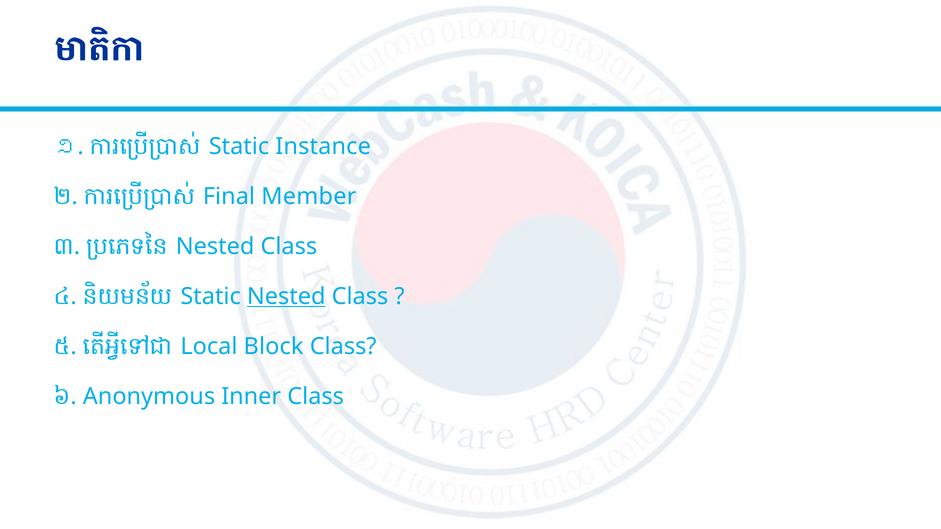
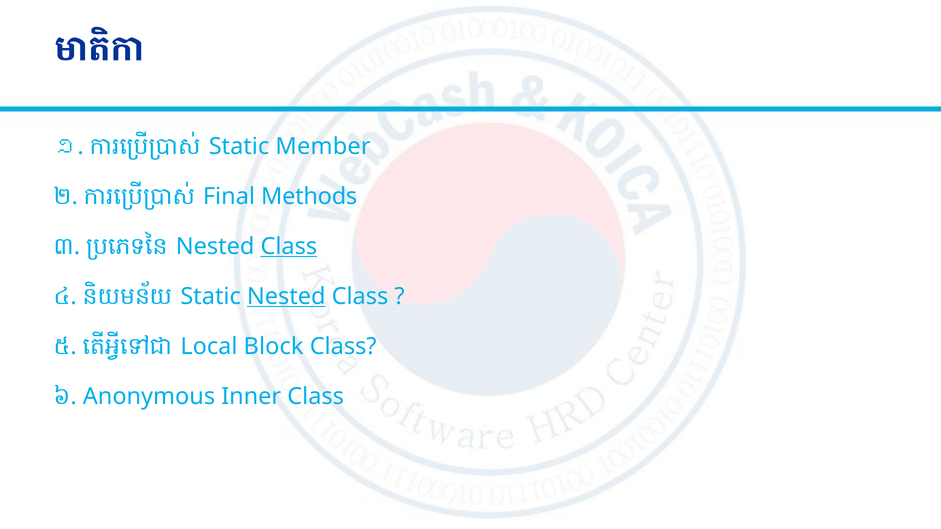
Instance: Instance -> Member (323, 146)
Member: Member -> Methods (309, 197)
Class underline: none -> present (289, 247)
